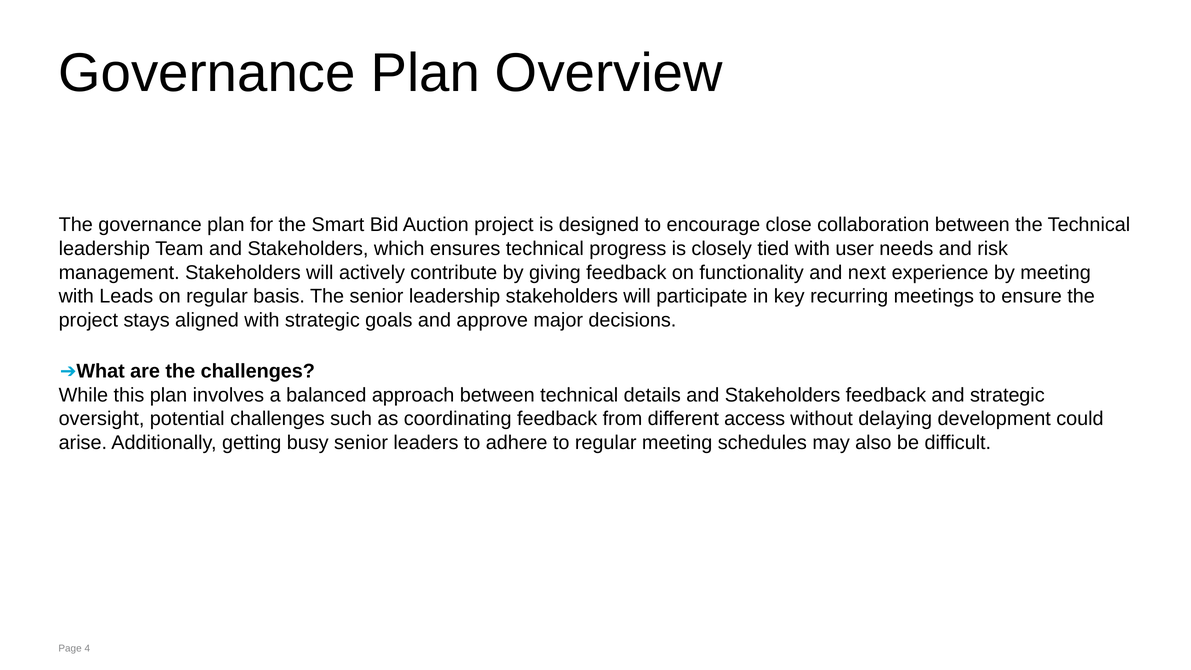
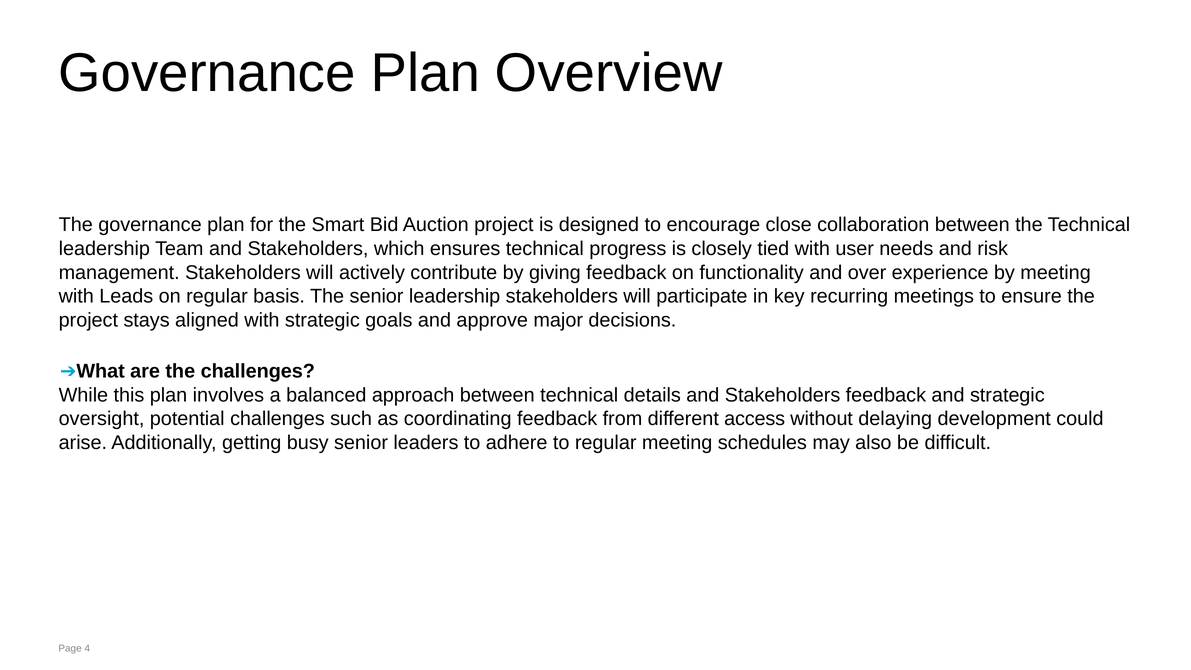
next: next -> over (867, 272)
